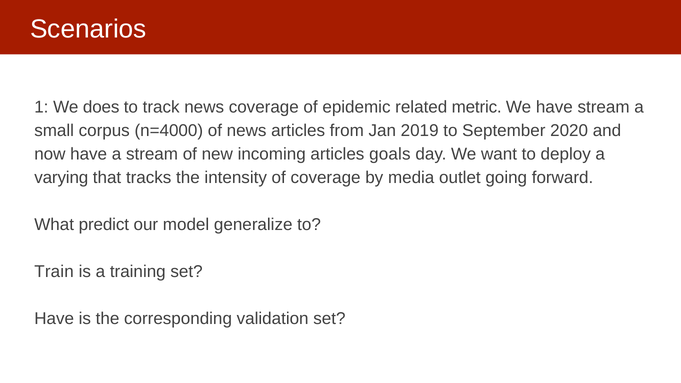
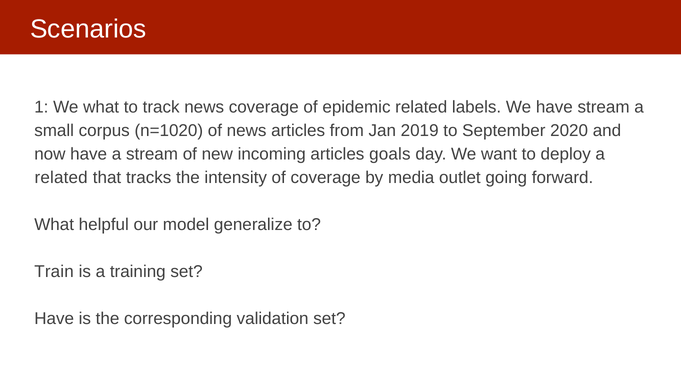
We does: does -> what (101, 107)
metric: metric -> labels (477, 107)
n=4000: n=4000 -> n=1020 (169, 131)
varying: varying -> related (61, 178)
predict: predict -> helpful (104, 225)
